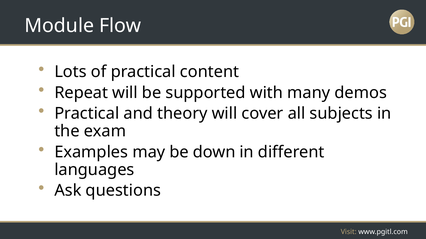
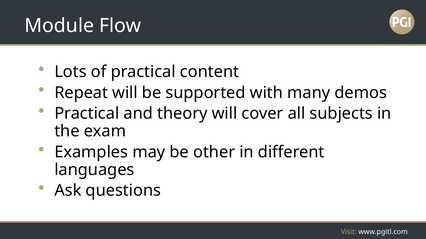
down: down -> other (214, 152)
